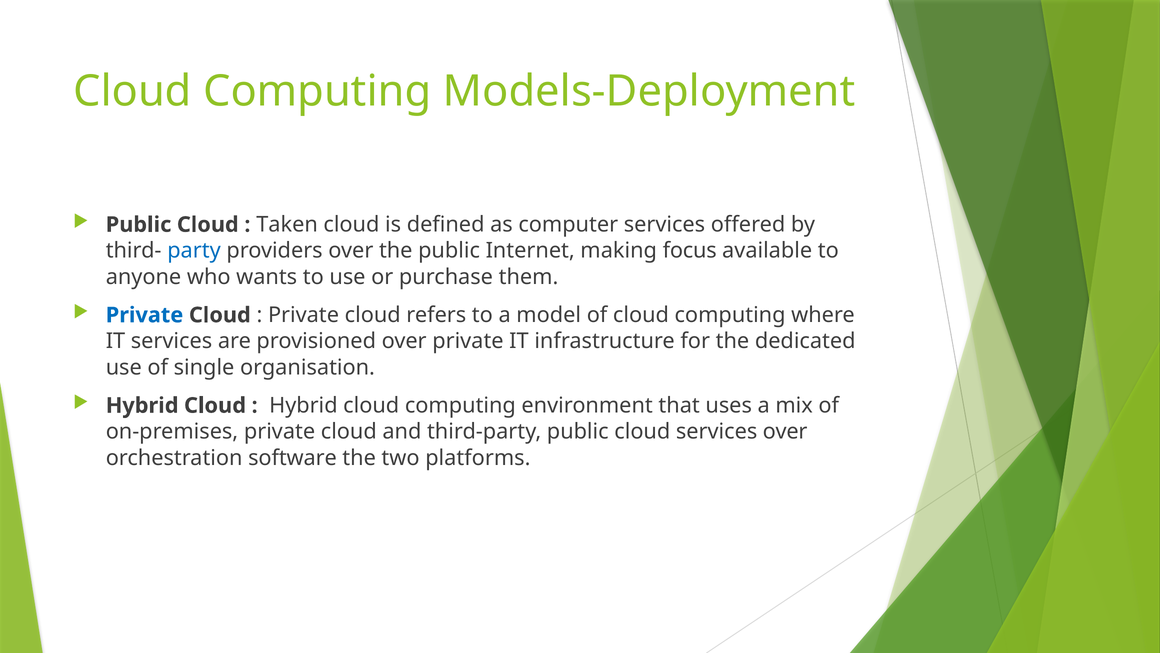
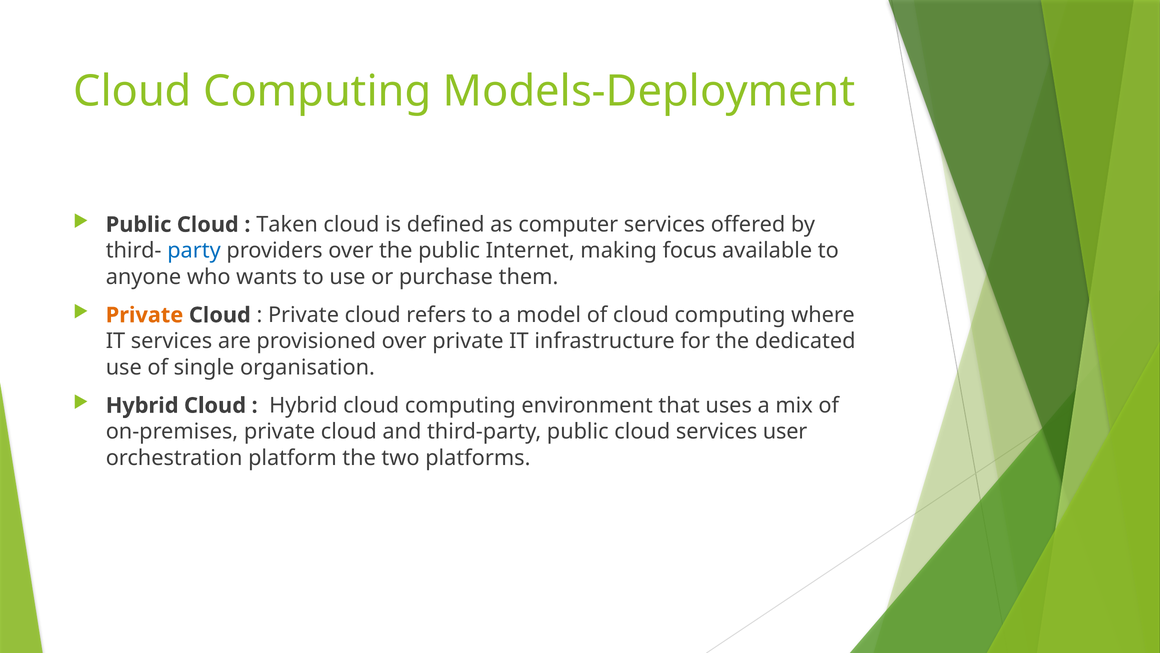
Private colour: blue -> orange (145, 315)
services over: over -> user (785, 431)
software: software -> platform (292, 457)
